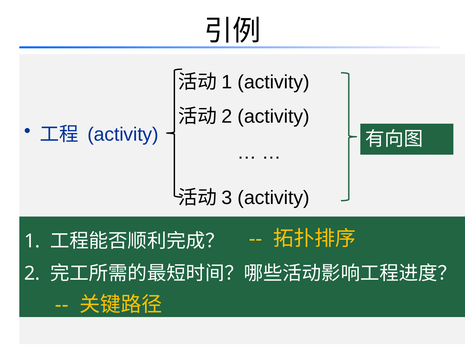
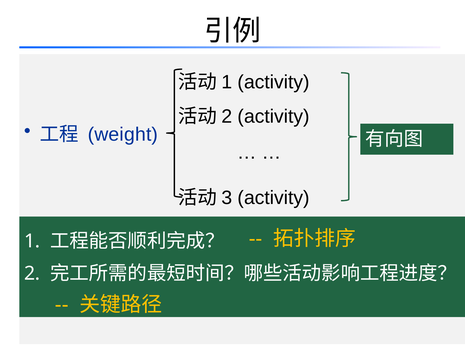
activity: activity -> weight (123, 135)
